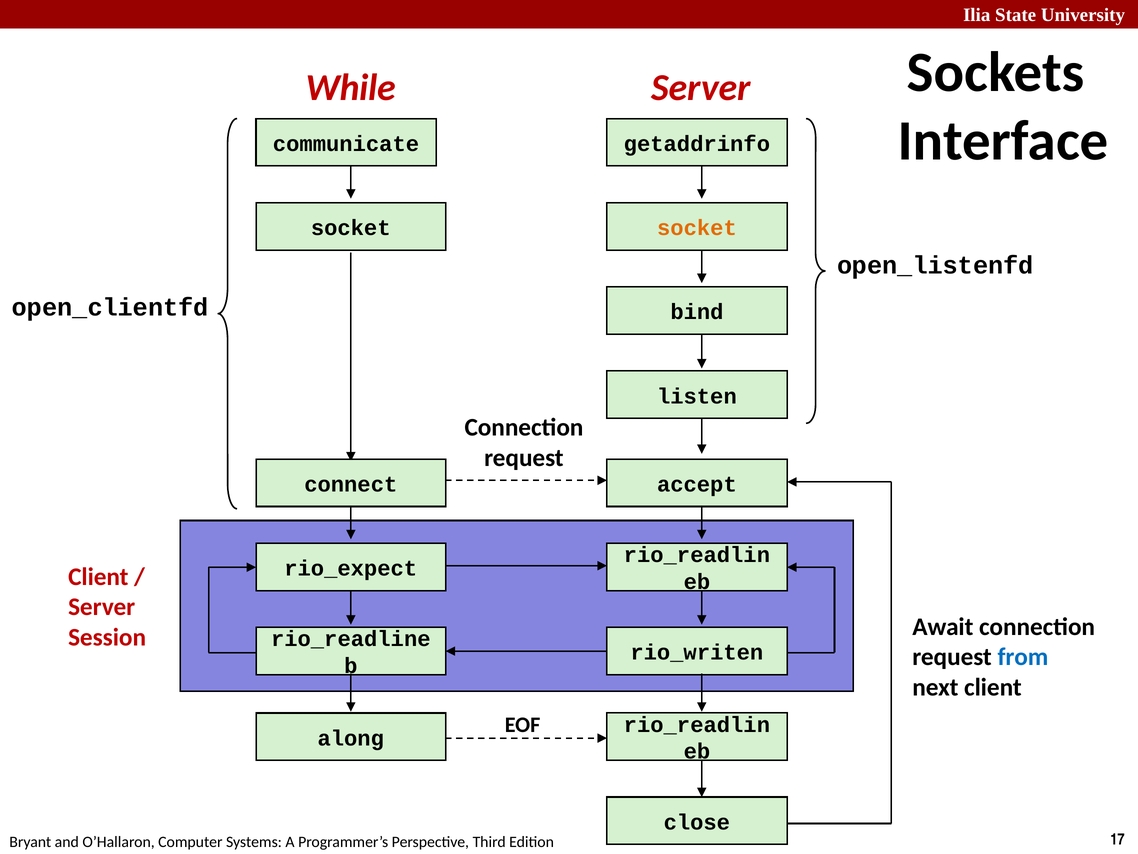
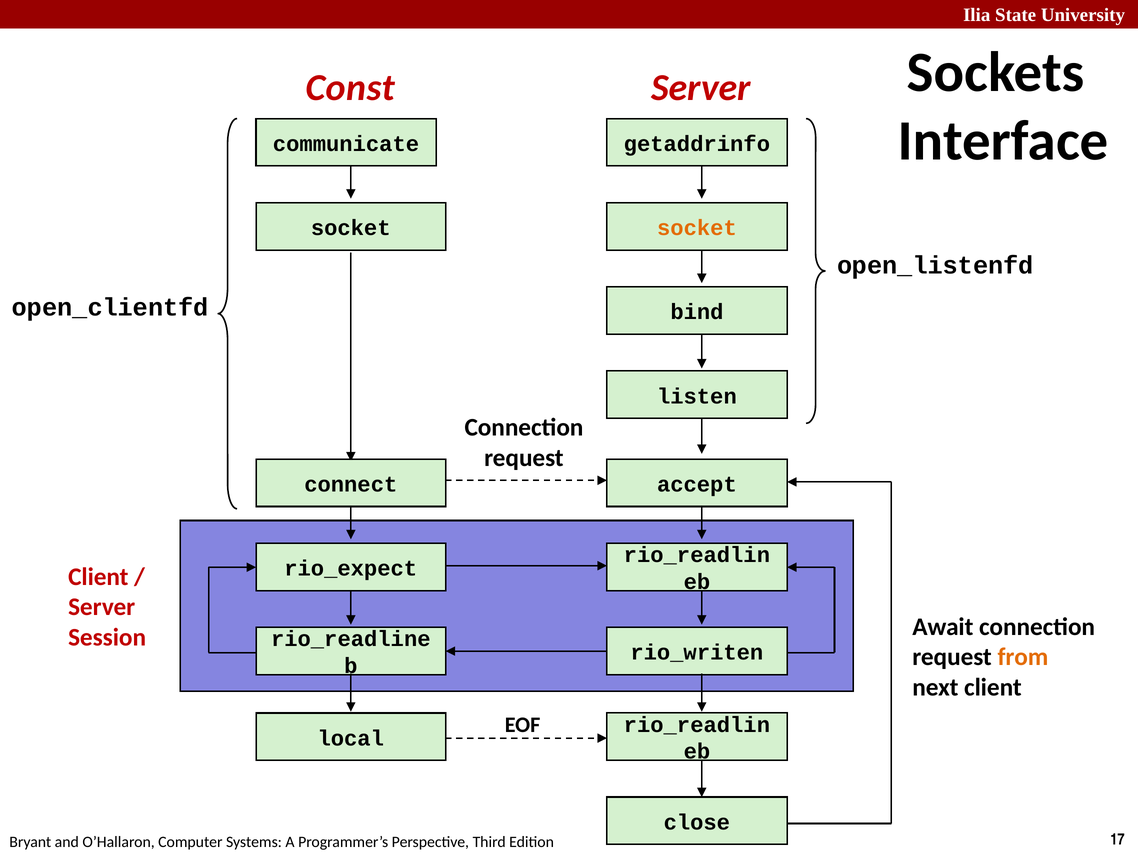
While: While -> Const (351, 88)
from colour: blue -> orange (1023, 657)
along: along -> local (351, 738)
